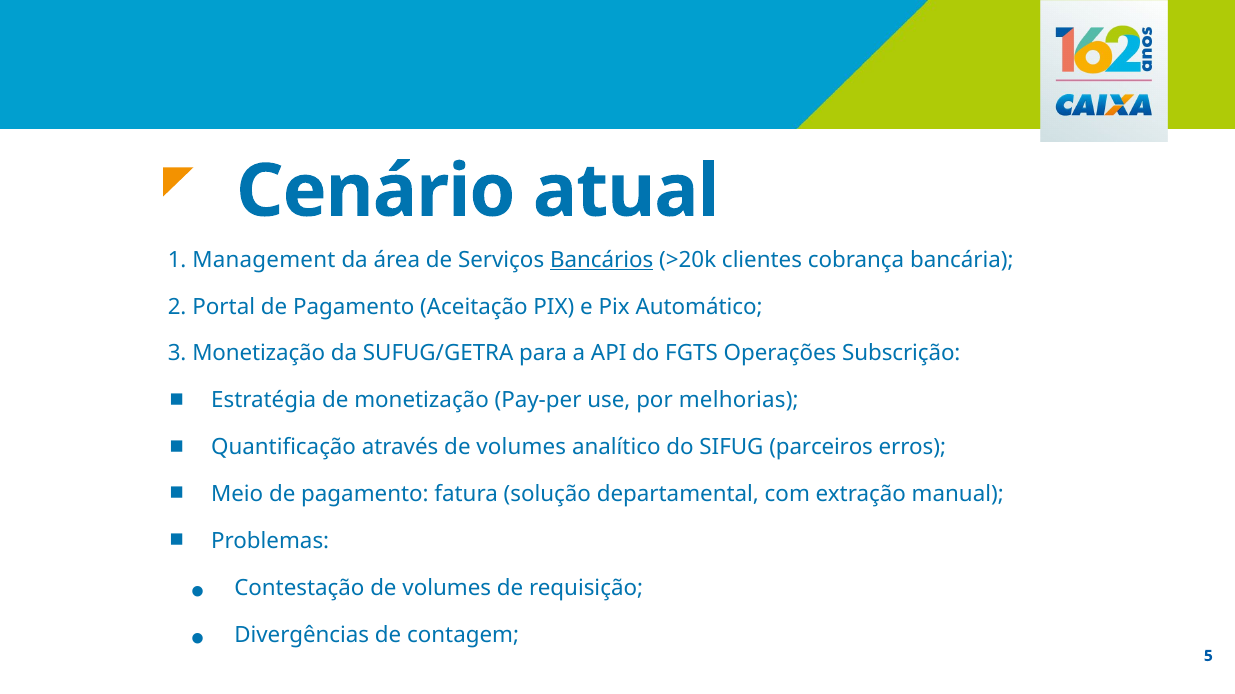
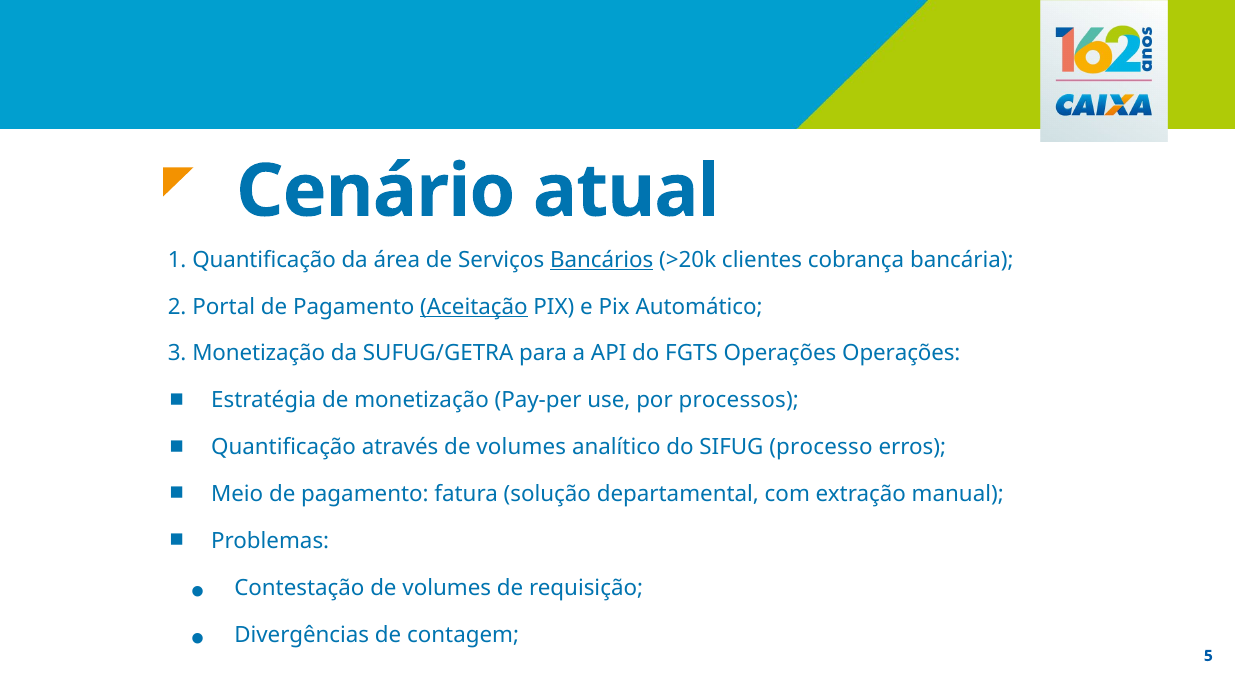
1 Management: Management -> Quantificação (264, 260)
Aceitação underline: none -> present (474, 307)
Operações Subscrição: Subscrição -> Operações (901, 354)
melhorias: melhorias -> processos (739, 401)
parceiros: parceiros -> processo (821, 447)
